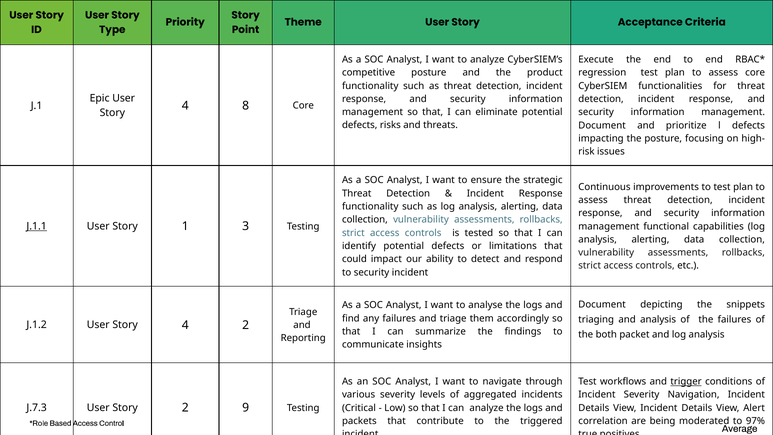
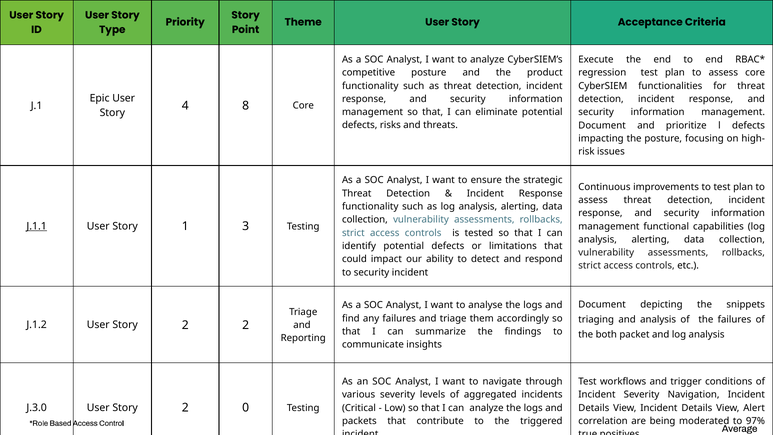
J.1.2 User Story 4: 4 -> 2 (185, 325)
trigger underline: present -> none (686, 381)
J.7.3: J.7.3 -> J.3.0 (37, 408)
9: 9 -> 0 (246, 408)
